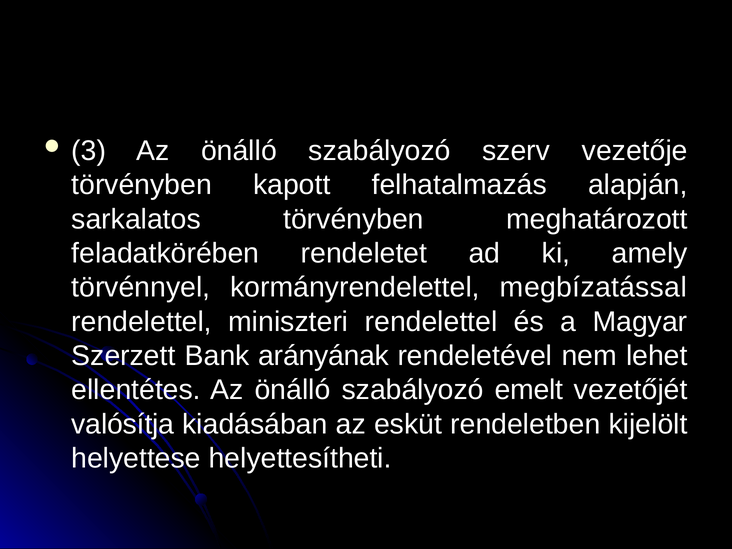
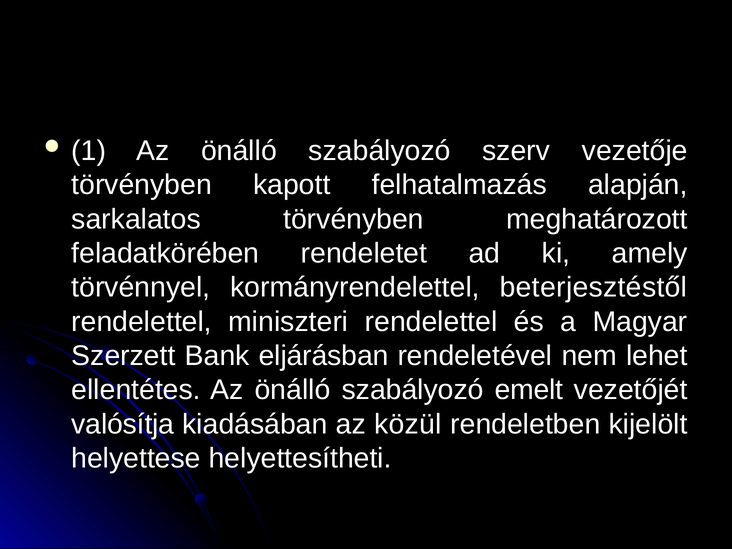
3: 3 -> 1 (89, 151)
megbízatással: megbízatással -> beterjesztéstől (593, 288)
arányának: arányának -> eljárásban (324, 356)
esküt: esküt -> közül (408, 424)
